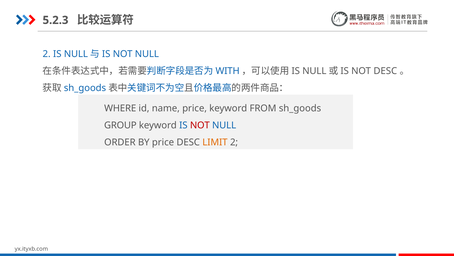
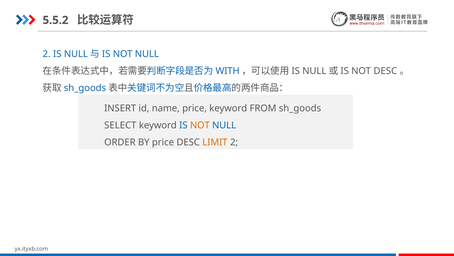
5.2.3: 5.2.3 -> 5.5.2 (56, 20)
WHERE: WHERE -> INSERT (120, 108)
GROUP: GROUP -> SELECT (120, 125)
NOT colour: red -> orange (200, 125)
